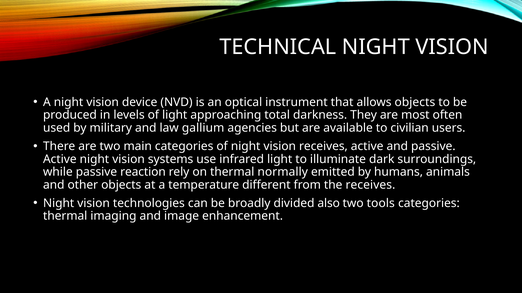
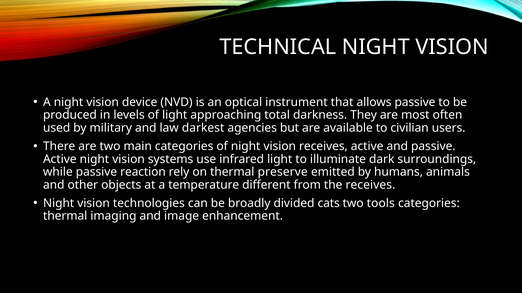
allows objects: objects -> passive (415, 102)
gallium: gallium -> darkest (203, 128)
normally: normally -> preserve (283, 172)
also: also -> cats (329, 204)
